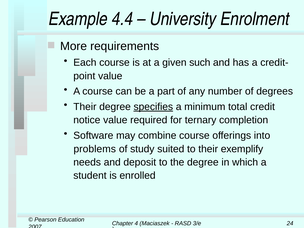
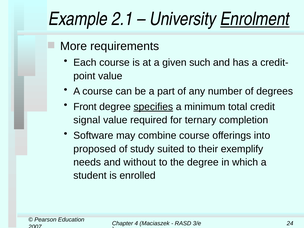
4.4: 4.4 -> 2.1 (122, 19)
Enrolment underline: none -> present (255, 19)
Their: Their -> Front (85, 107)
notice: notice -> signal (87, 120)
problems: problems -> proposed (95, 149)
deposit: deposit -> without (140, 162)
